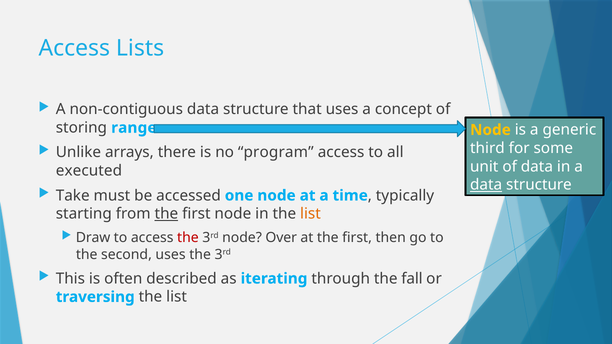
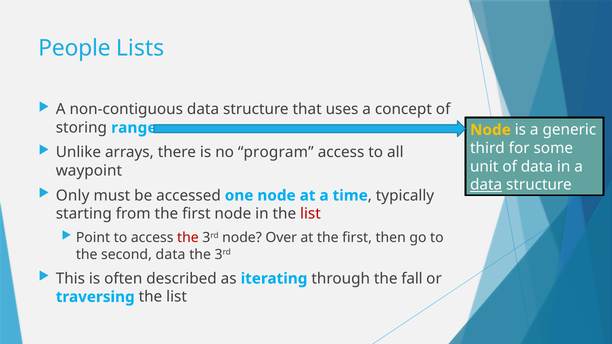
Access: Access -> People (74, 48)
executed: executed -> waypoint (89, 171)
Take: Take -> Only (73, 196)
the underline: present -> none (166, 214)
list colour: orange -> red (310, 214)
Draw: Draw -> Point (93, 238)
second uses: uses -> data (171, 255)
